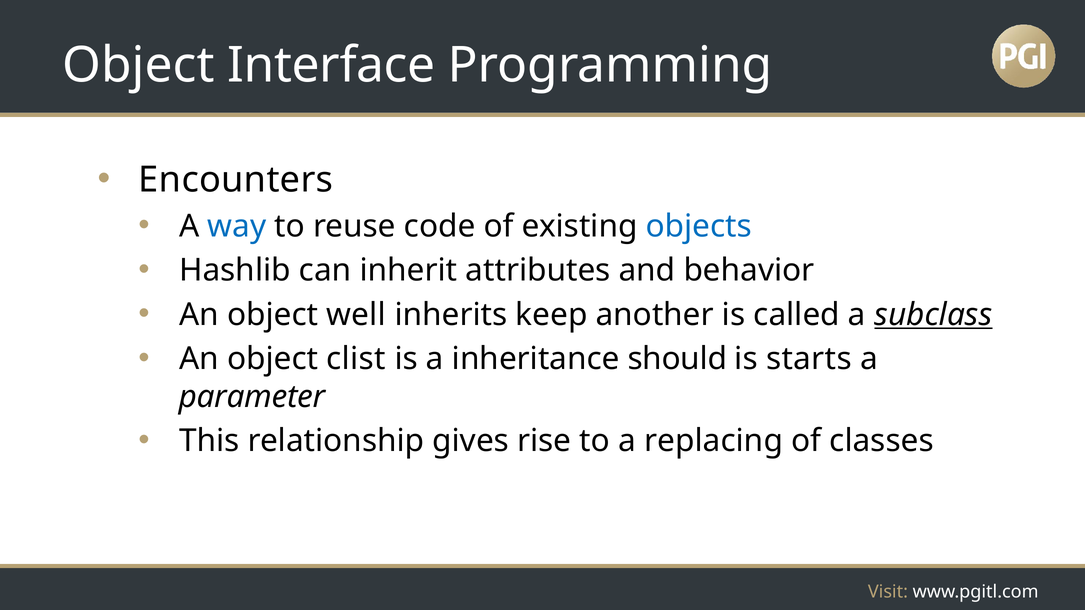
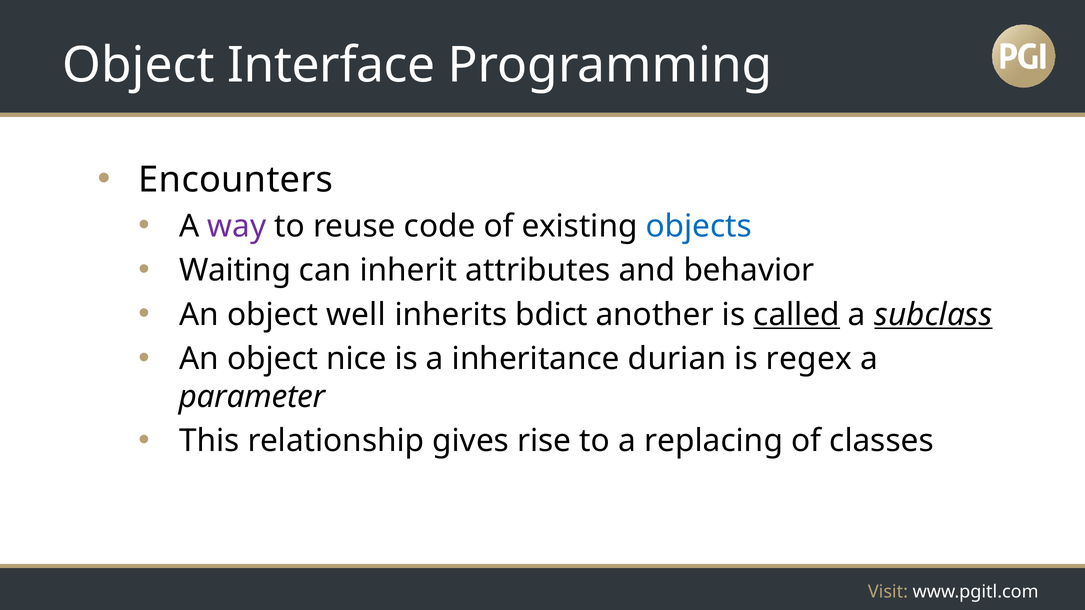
way colour: blue -> purple (237, 226)
Hashlib: Hashlib -> Waiting (235, 271)
keep: keep -> bdict (552, 315)
called underline: none -> present (797, 315)
clist: clist -> nice (356, 359)
should: should -> durian (677, 359)
starts: starts -> regex (809, 359)
